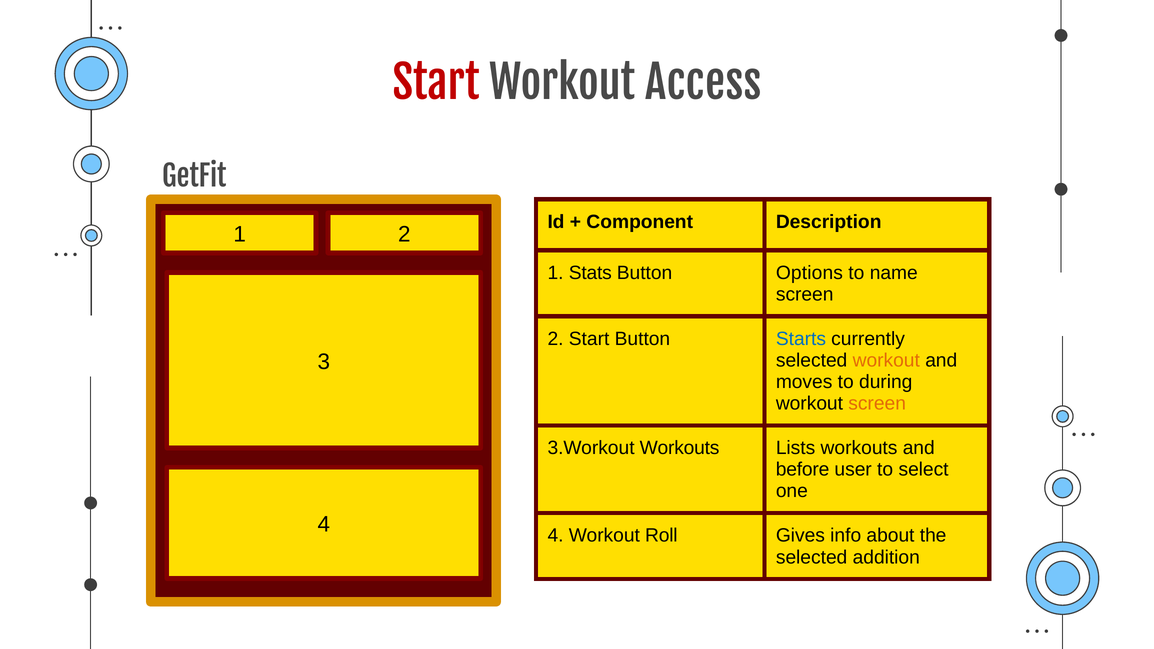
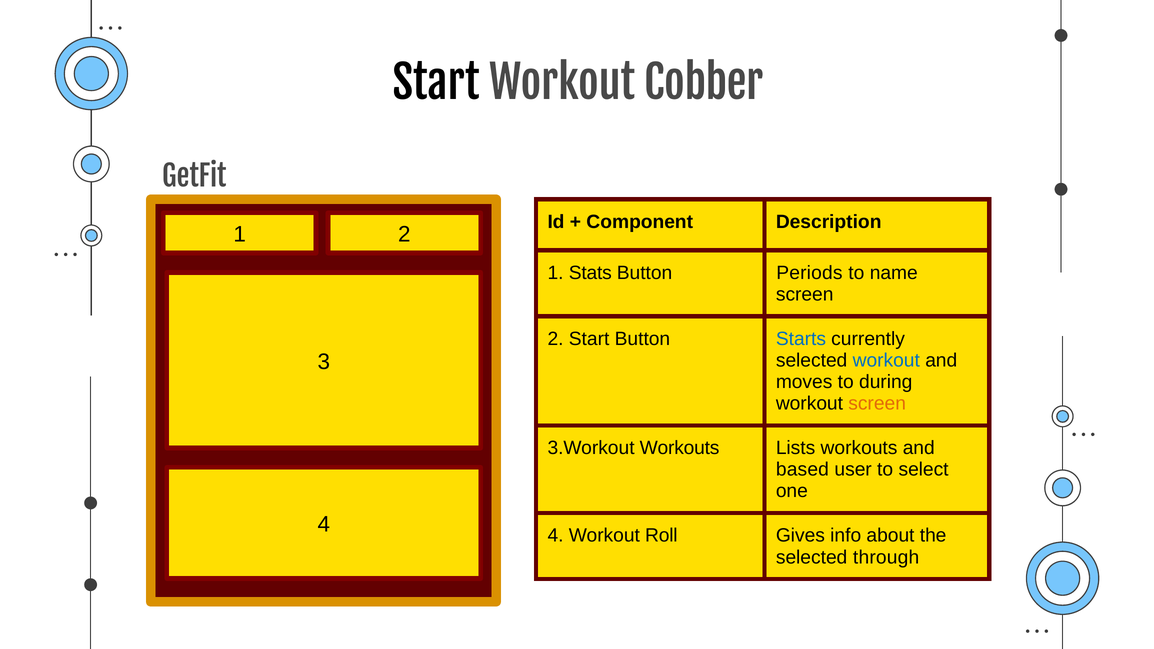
Start colour: red -> black (436, 84)
Access: Access -> Cobber (704, 84)
Options: Options -> Periods (809, 273)
workout colour: orange -> blue (886, 360)
before: before -> based (802, 470)
addition: addition -> through (886, 557)
